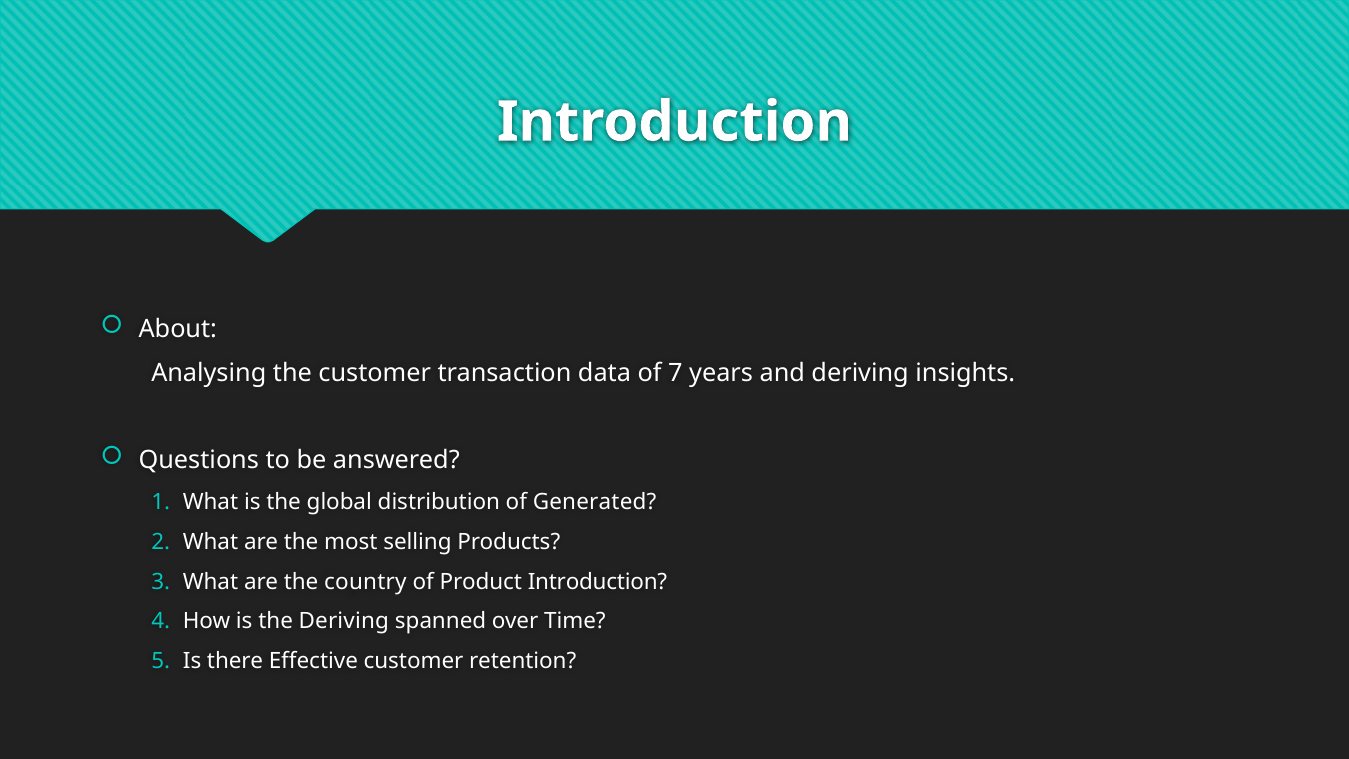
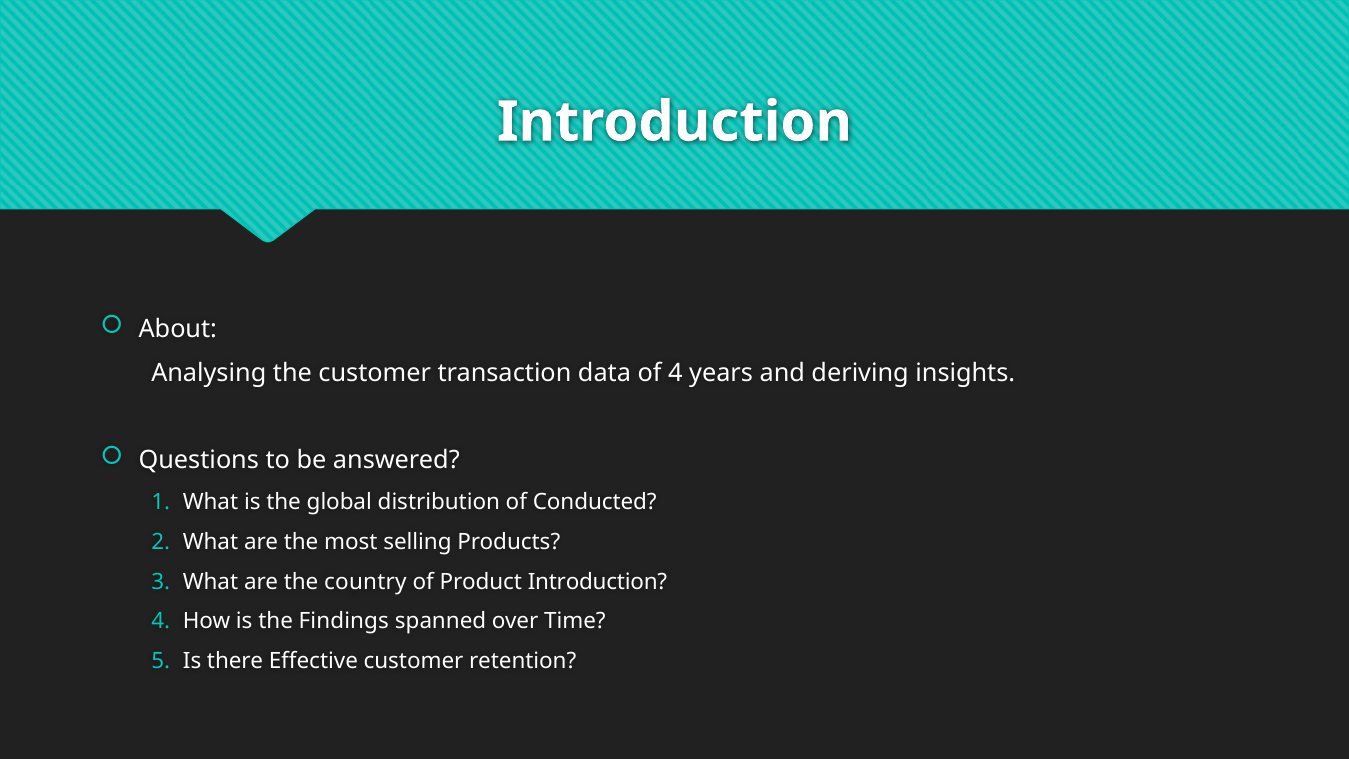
of 7: 7 -> 4 (675, 373)
Generated: Generated -> Conducted (595, 502)
the Deriving: Deriving -> Findings (344, 621)
